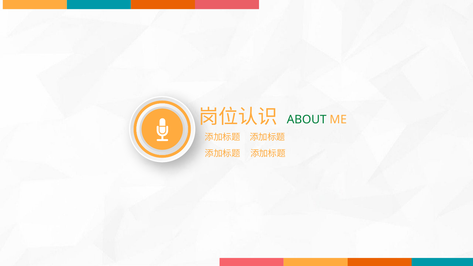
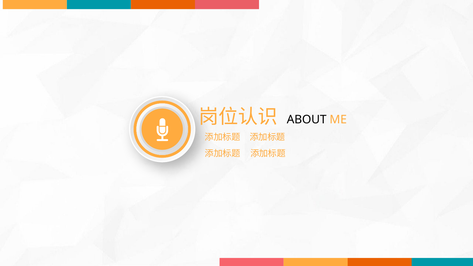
ABOUT colour: green -> black (307, 120)
